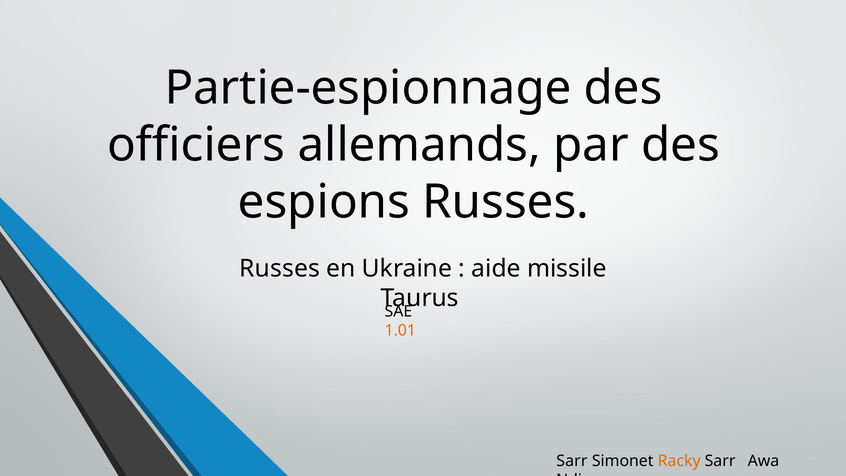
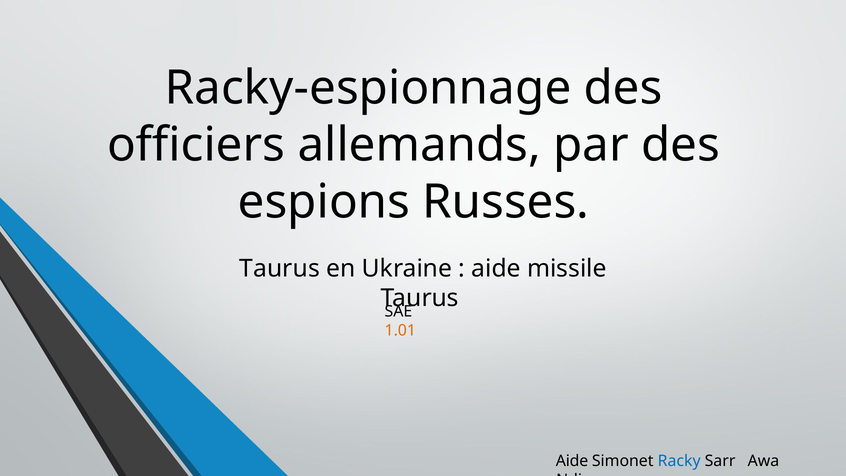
Partie-espionnage: Partie-espionnage -> Racky-espionnage (368, 88)
Russes: Russes -> Taurus (280, 268)
Sarr: Sarr -> Aide (572, 461)
Racky colour: orange -> blue (679, 461)
